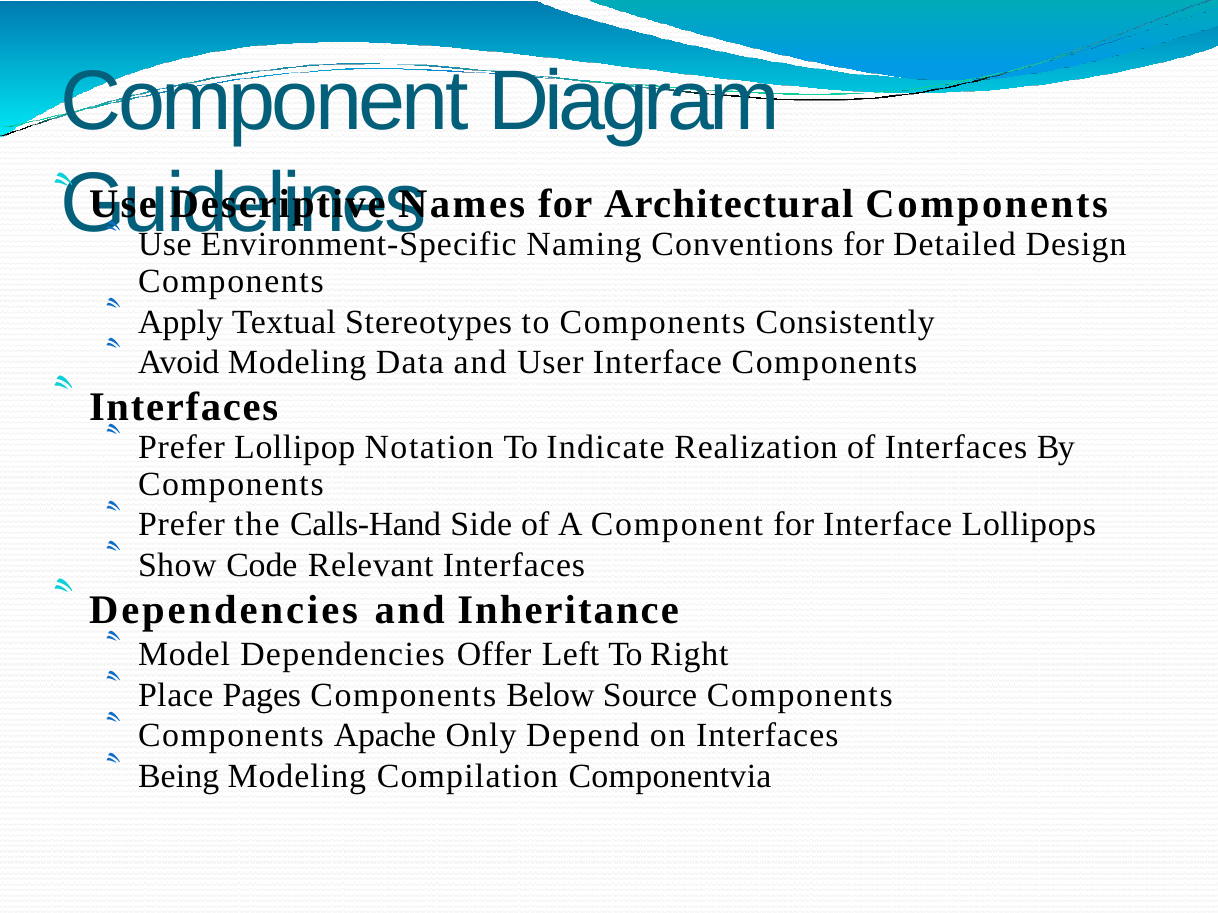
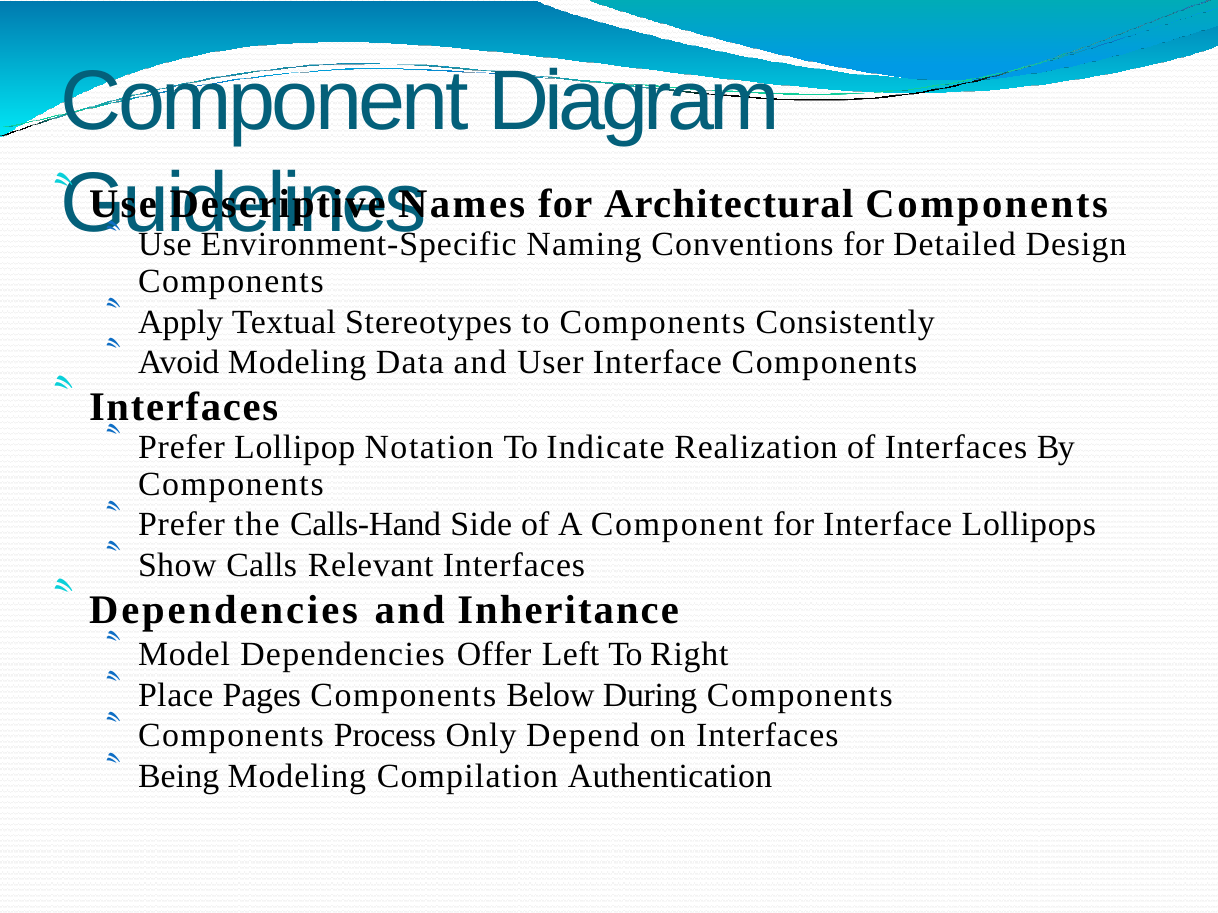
Code: Code -> Calls (262, 566)
Source: Source -> During (650, 696)
Apache: Apache -> Process (385, 736)
Componentvia: Componentvia -> Authentication (670, 777)
